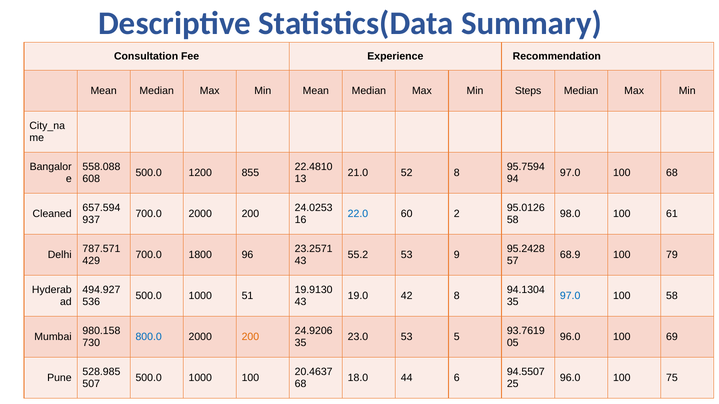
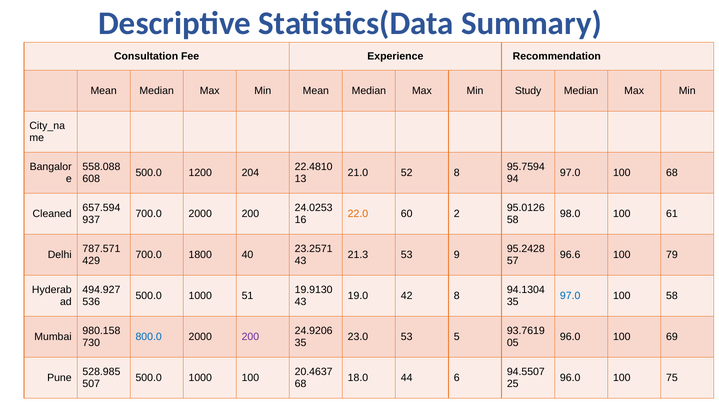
Steps: Steps -> Study (528, 91)
855: 855 -> 204 (250, 173)
22.0 colour: blue -> orange (358, 214)
96: 96 -> 40 (247, 255)
55.2: 55.2 -> 21.3 (358, 255)
68.9: 68.9 -> 96.6 (570, 255)
200 colour: orange -> purple (250, 337)
